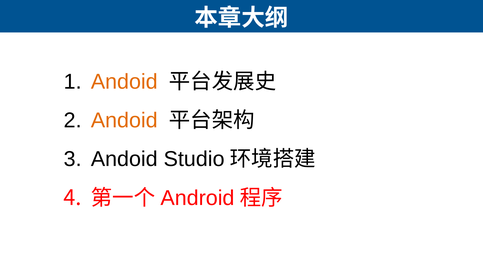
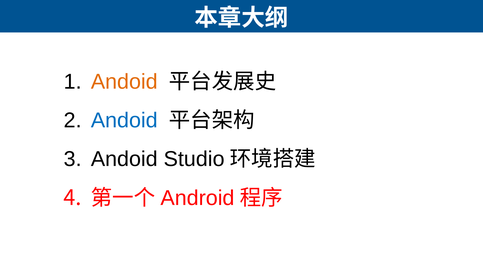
Andoid colour: orange -> blue (124, 120)
